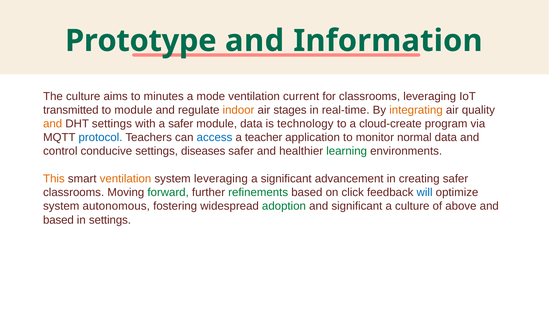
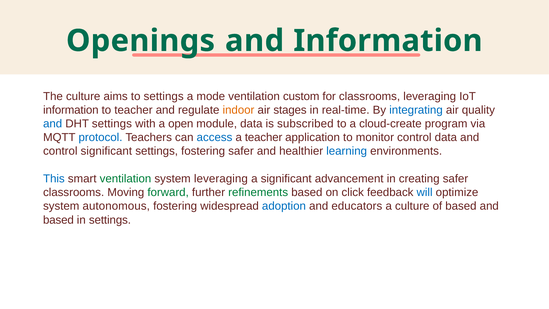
Prototype: Prototype -> Openings (141, 41)
to minutes: minutes -> settings (164, 96)
current: current -> custom (301, 96)
transmitted: transmitted -> information (71, 110)
to module: module -> teacher (133, 110)
integrating colour: orange -> blue (416, 110)
and colour: orange -> blue (53, 124)
a safer: safer -> open (181, 124)
technology: technology -> subscribed (305, 124)
monitor normal: normal -> control (414, 137)
control conducive: conducive -> significant (106, 151)
settings diseases: diseases -> fostering (203, 151)
learning colour: green -> blue (347, 151)
This colour: orange -> blue (54, 179)
ventilation colour: orange -> green (125, 179)
adoption colour: green -> blue (284, 206)
and significant: significant -> educators (357, 206)
of above: above -> based (461, 206)
